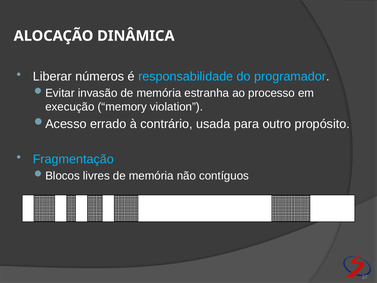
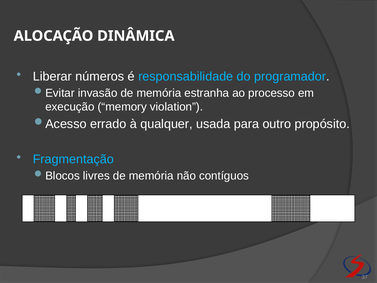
contrário: contrário -> qualquer (166, 124)
